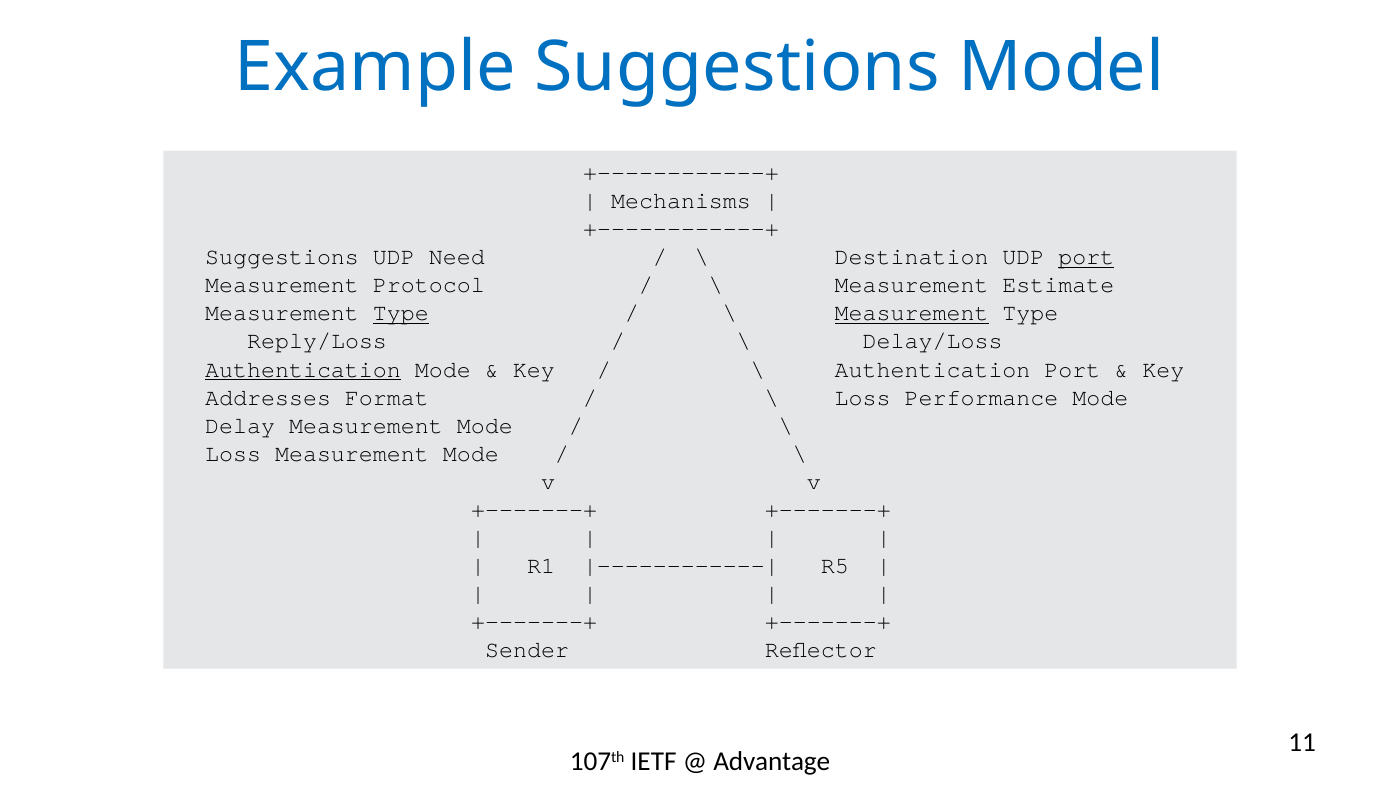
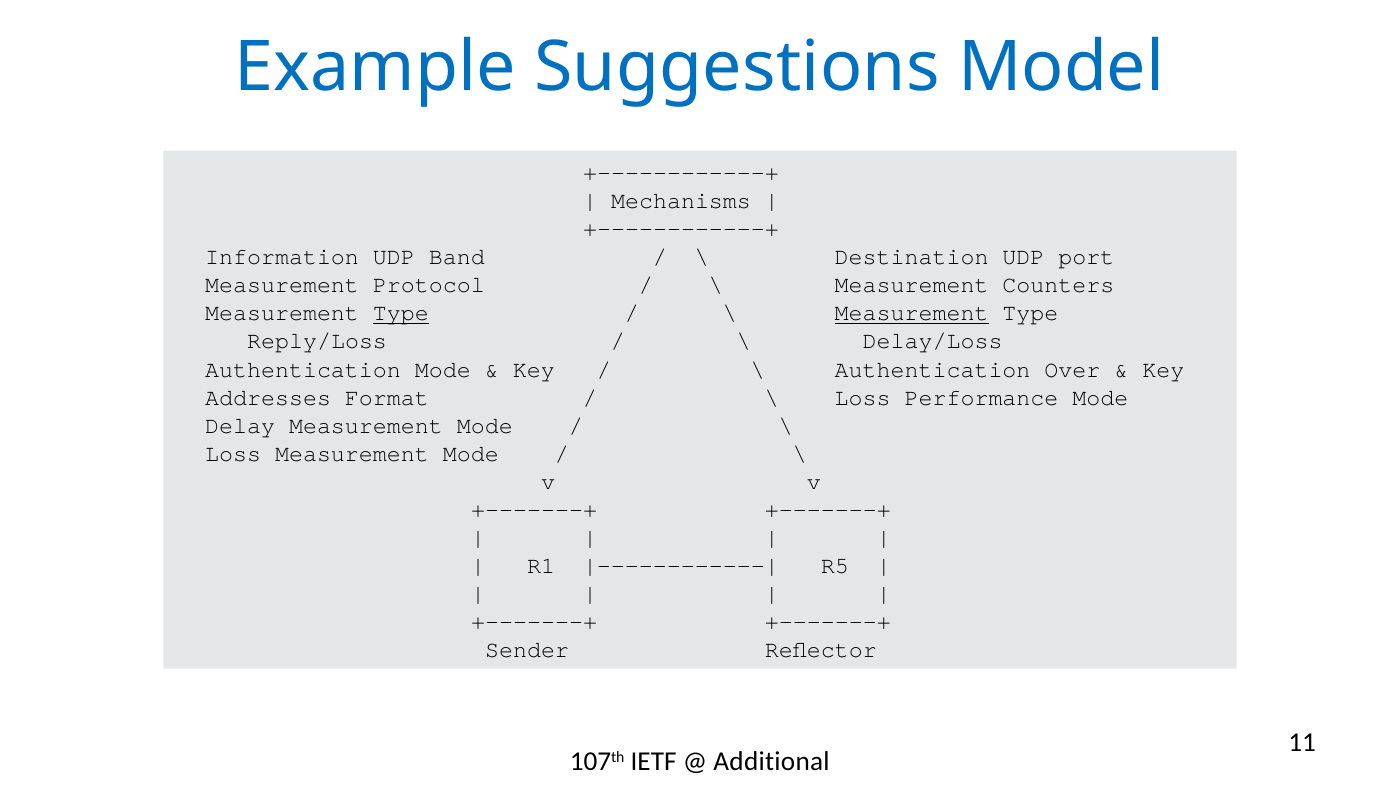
Suggestions: Suggestions -> Information (282, 257)
Need: Need -> Band (457, 257)
port underline: present -> none (1086, 257)
Estimate: Estimate -> Counters (1058, 285)
Authentication underline: present -> none (303, 369)
Authentication Port: Port -> Over (1072, 369)
Advantage: Advantage -> Additional (772, 761)
